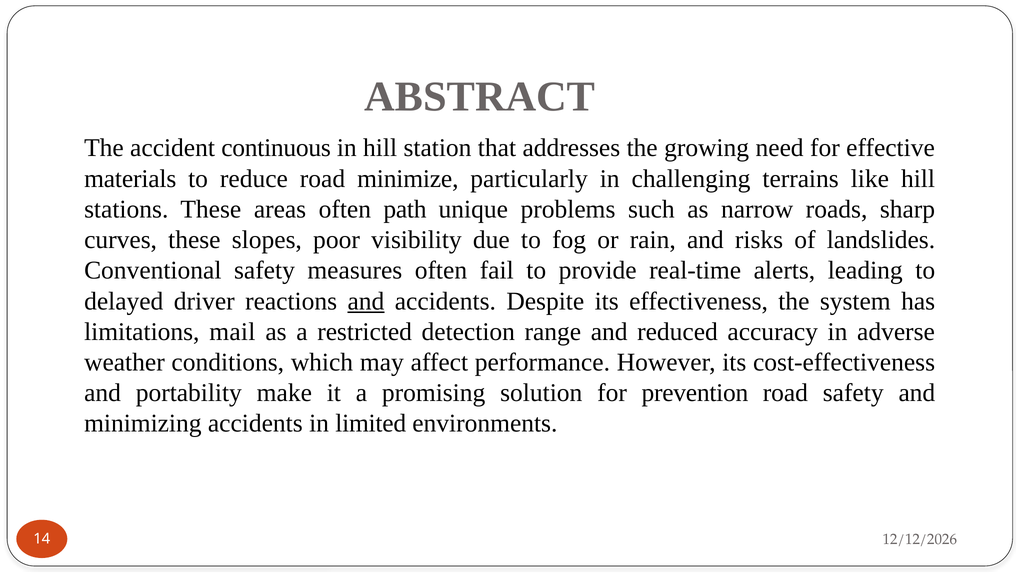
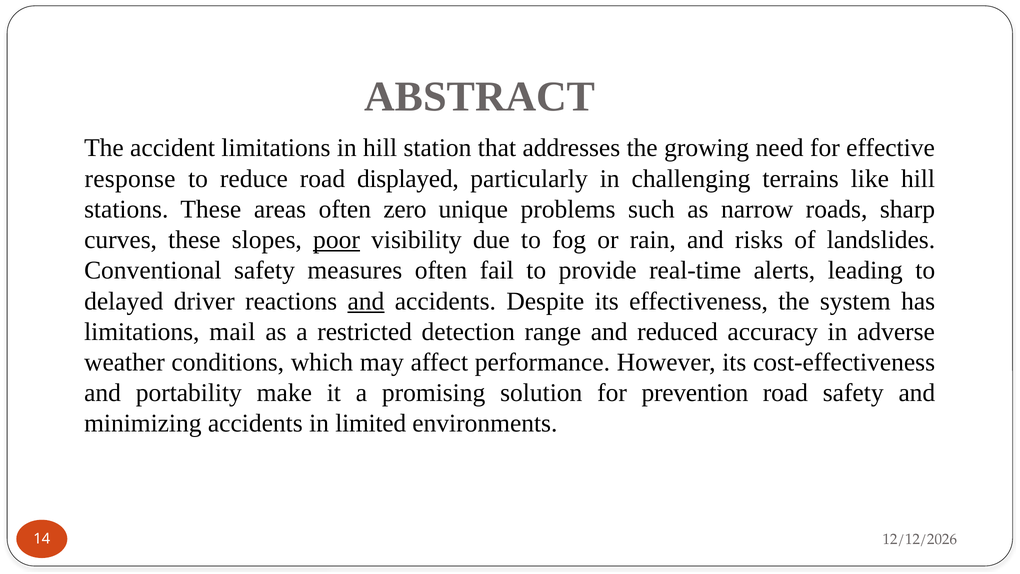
accident continuous: continuous -> limitations (276, 148)
materials: materials -> response (130, 179)
minimize: minimize -> displayed (408, 179)
path: path -> zero (405, 209)
poor underline: none -> present (337, 240)
